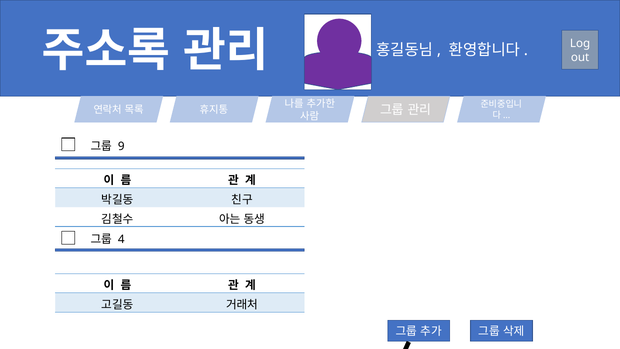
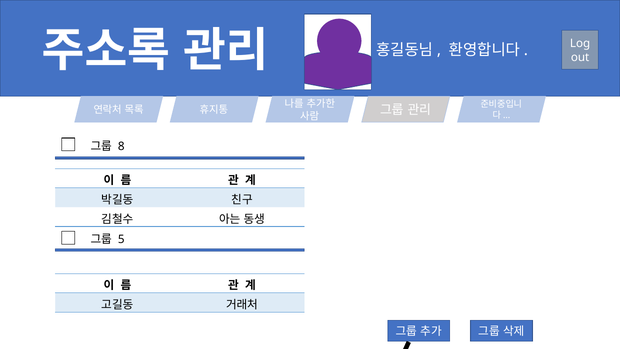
9: 9 -> 8 (121, 146)
4: 4 -> 5 (121, 239)
